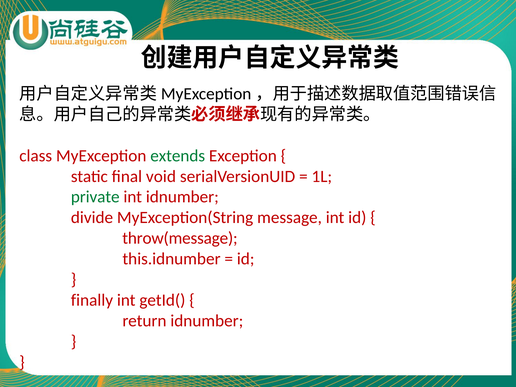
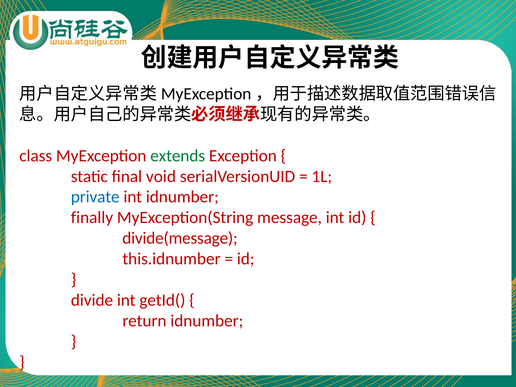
private colour: green -> blue (95, 197)
divide: divide -> finally (92, 218)
throw(message: throw(message -> divide(message (180, 238)
finally: finally -> divide (92, 300)
